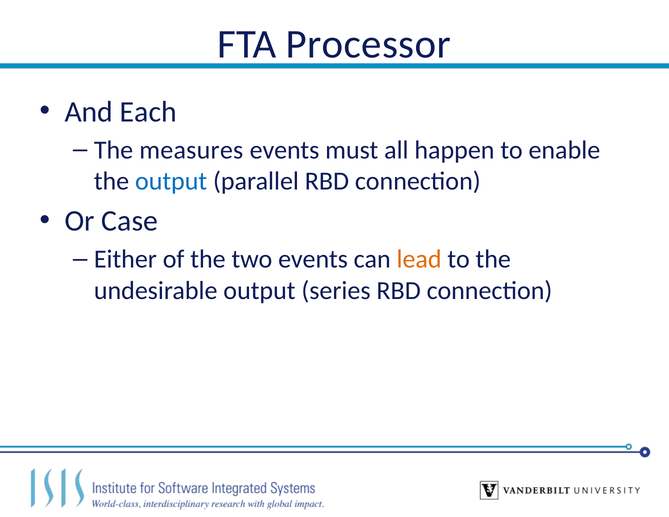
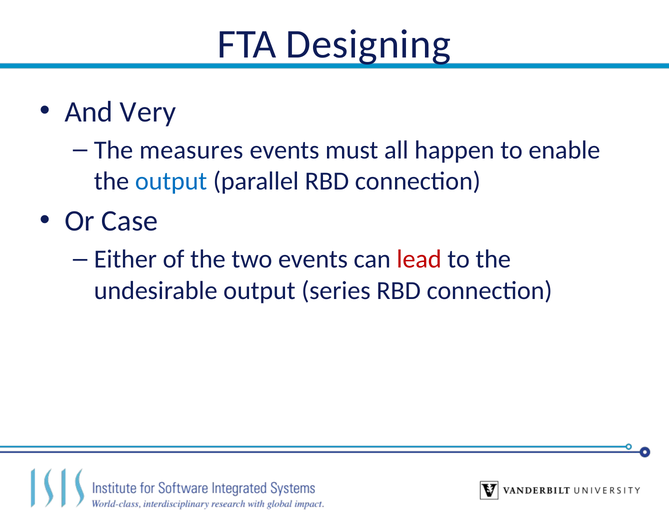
Processor: Processor -> Designing (368, 44)
Each: Each -> Very (148, 112)
lead colour: orange -> red (419, 259)
